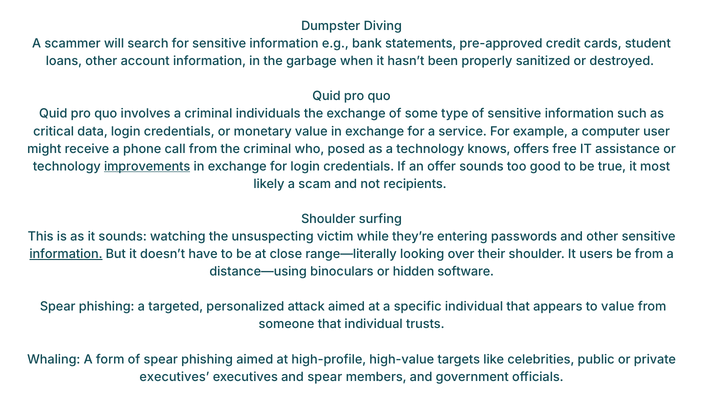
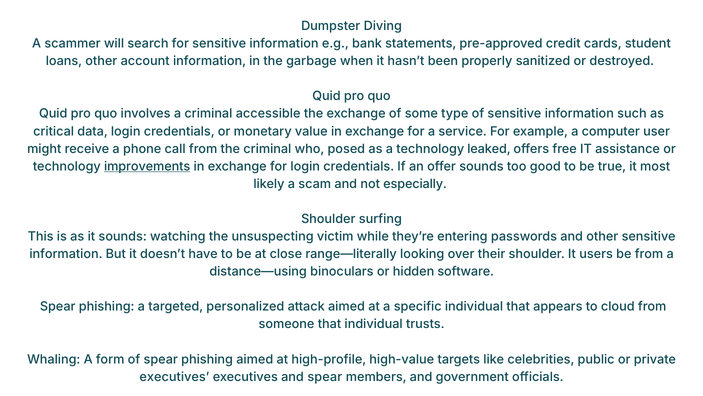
individuals: individuals -> accessible (268, 114)
knows: knows -> leaked (489, 149)
recipients: recipients -> especially (415, 184)
information underline: present -> none (66, 254)
to value: value -> cloud (618, 306)
